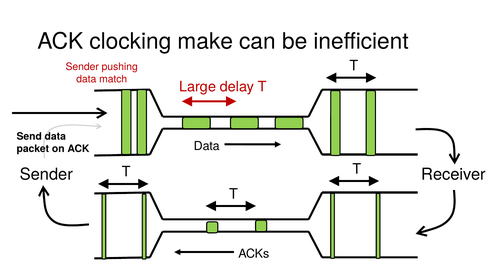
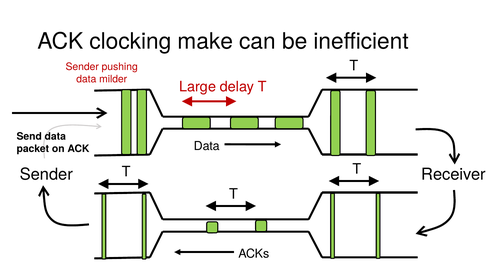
match: match -> milder (113, 79)
